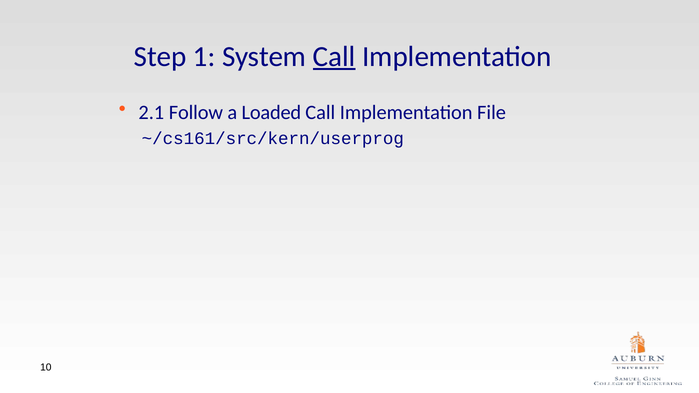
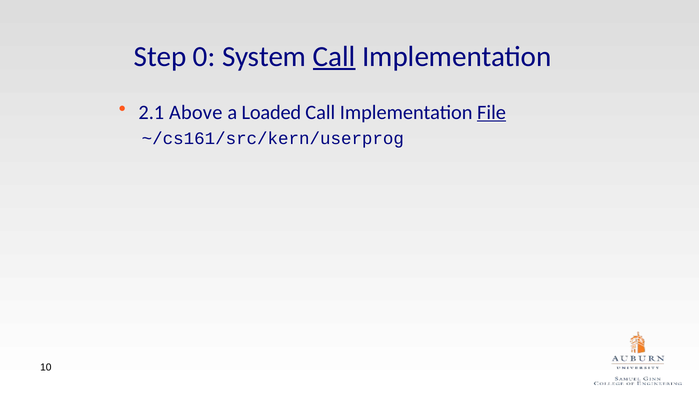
1: 1 -> 0 (204, 57)
Follow: Follow -> Above (196, 112)
File underline: none -> present (492, 112)
